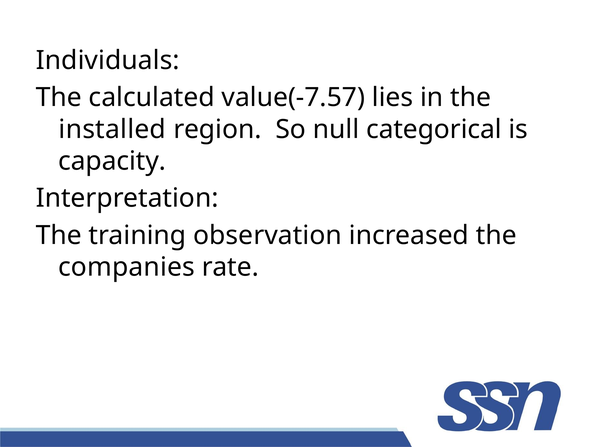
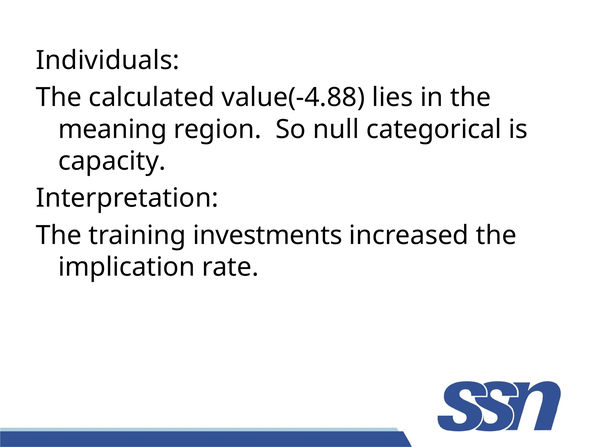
value(-7.57: value(-7.57 -> value(-4.88 (293, 98)
installed: installed -> meaning (113, 129)
observation: observation -> investments (268, 235)
companies: companies -> implication (127, 267)
